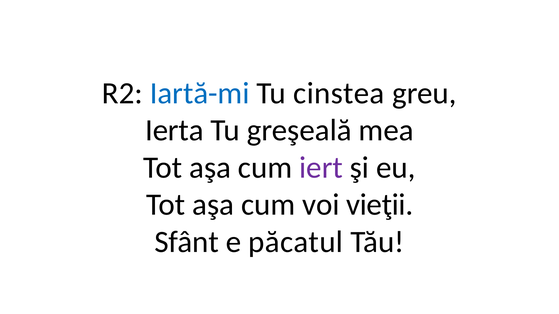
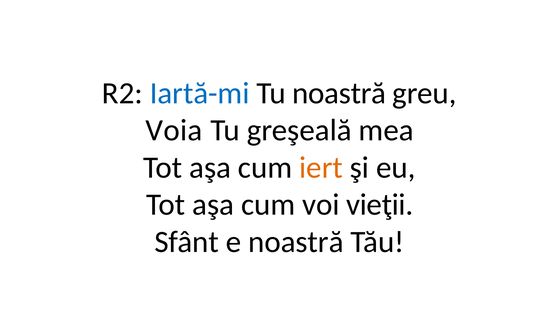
Tu cinstea: cinstea -> noastră (339, 93)
Ierta: Ierta -> Voia (174, 130)
iert colour: purple -> orange (321, 168)
e păcatul: păcatul -> noastră (296, 242)
